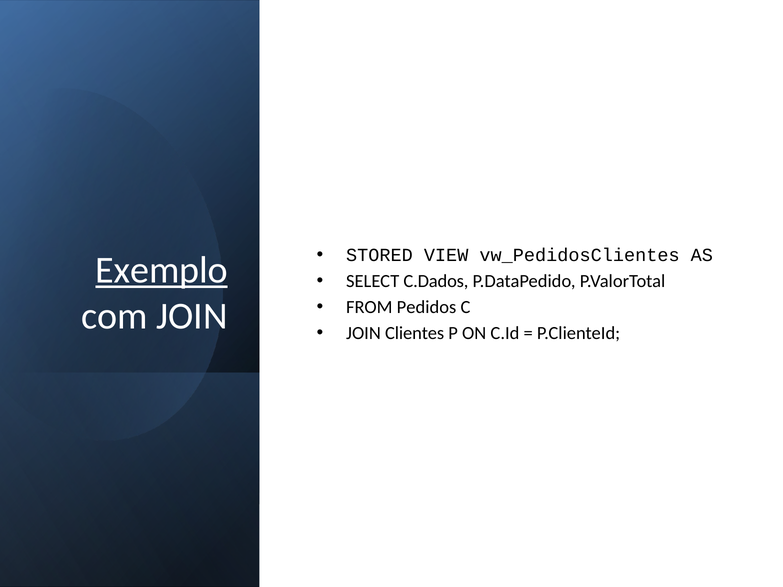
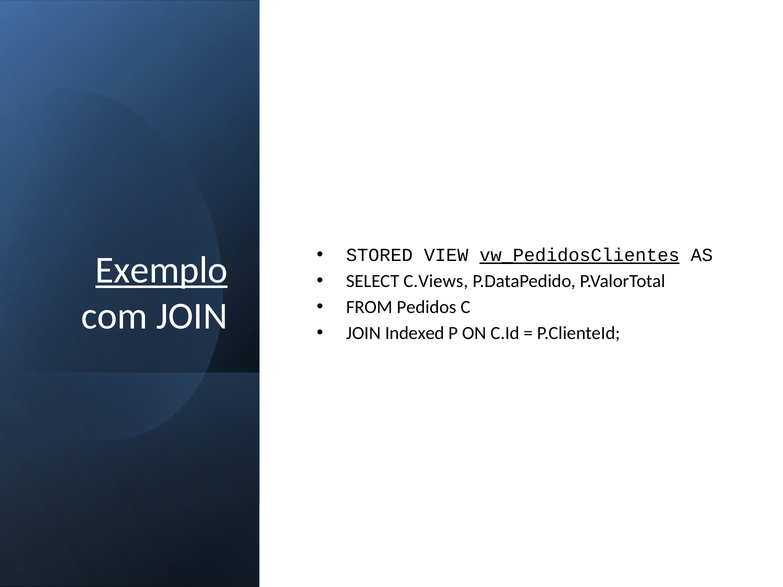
vw_PedidosClientes underline: none -> present (580, 255)
C.Dados: C.Dados -> C.Views (436, 281)
Clientes: Clientes -> Indexed (415, 333)
